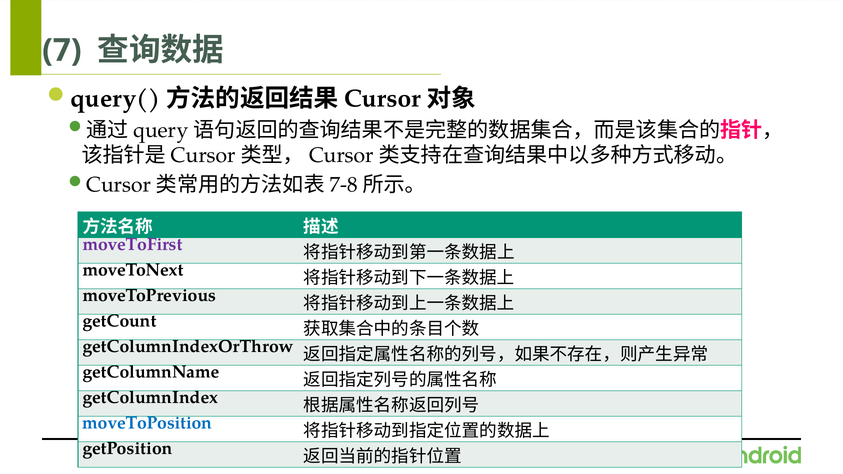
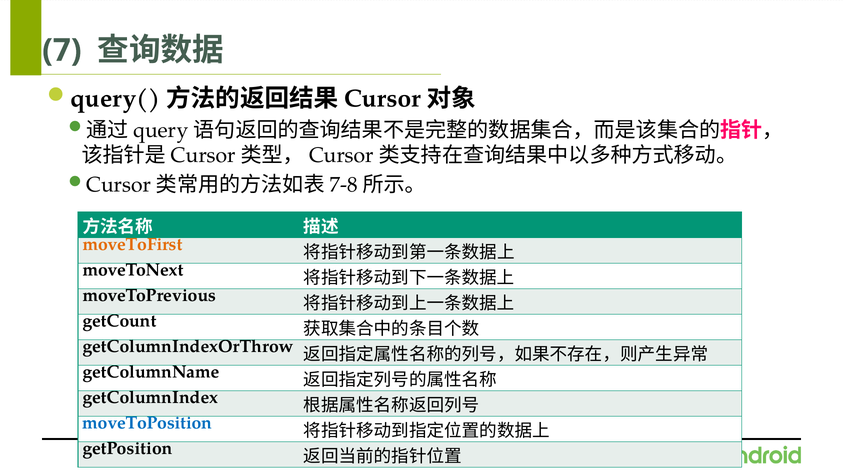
moveToFirst colour: purple -> orange (133, 245)
